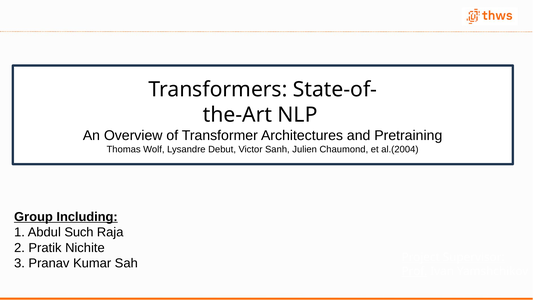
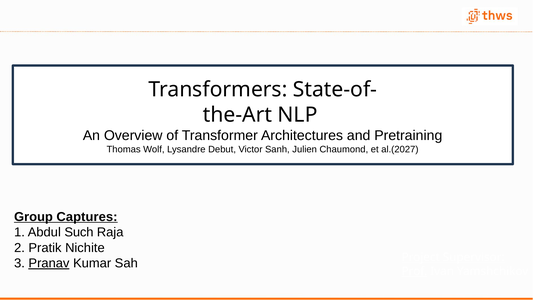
al.(2004: al.(2004 -> al.(2027 (400, 149)
Including: Including -> Captures (87, 217)
Pranav underline: none -> present (49, 263)
